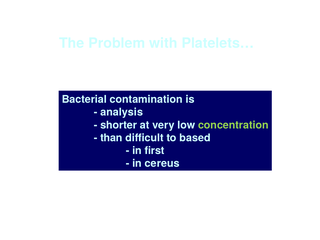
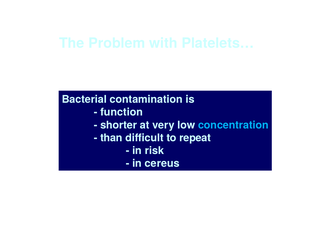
analysis: analysis -> function (122, 112)
concentration colour: light green -> light blue (233, 125)
based: based -> repeat (195, 138)
first: first -> risk (154, 151)
